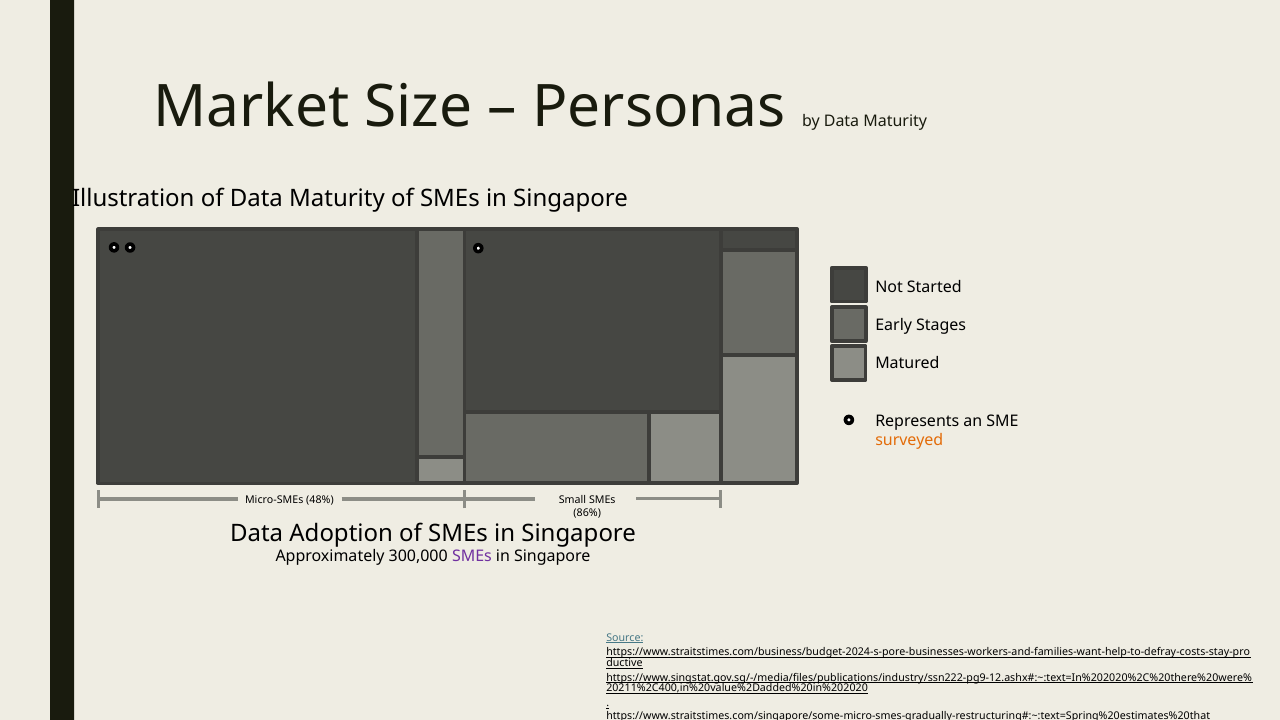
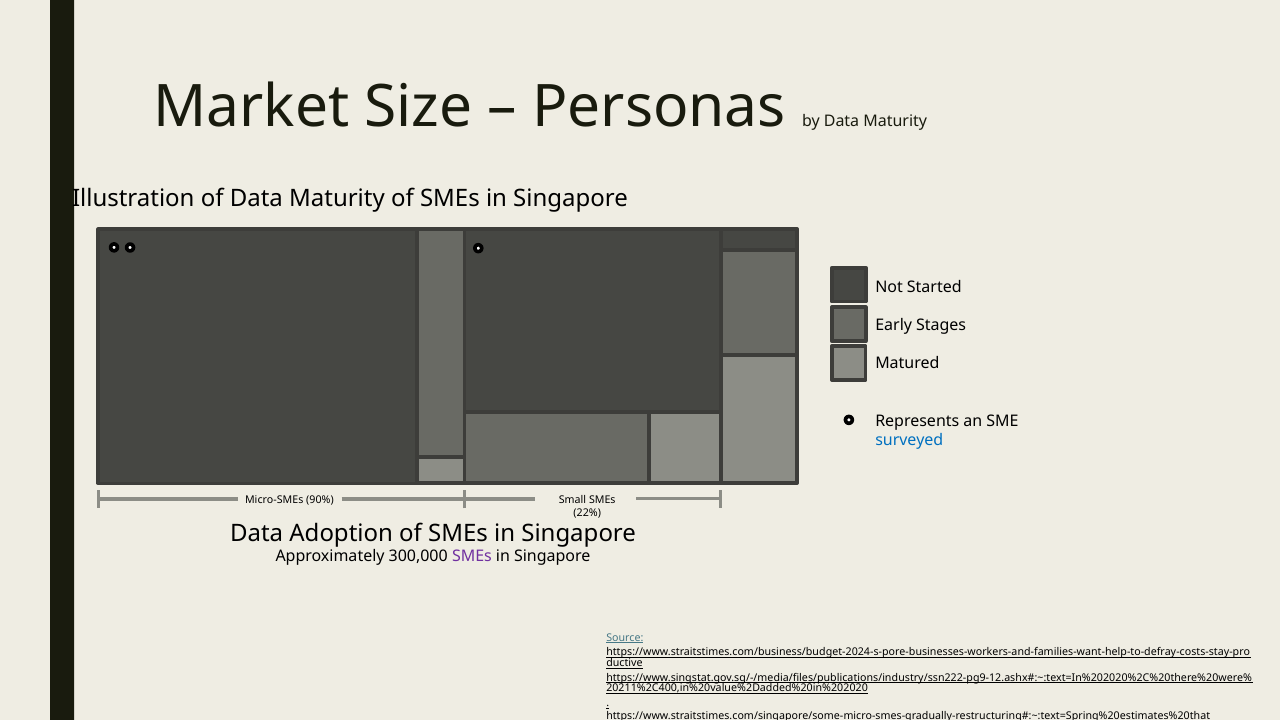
surveyed colour: orange -> blue (909, 440)
48%: 48% -> 90% (320, 500)
86%: 86% -> 22% (587, 513)
